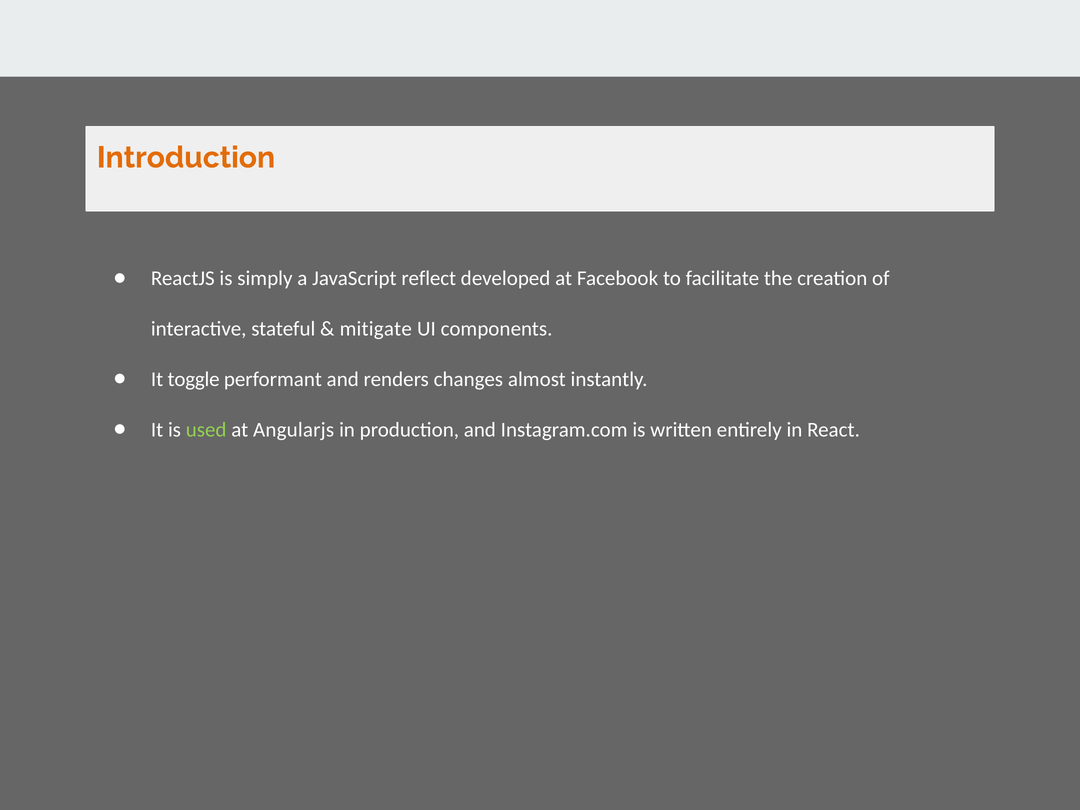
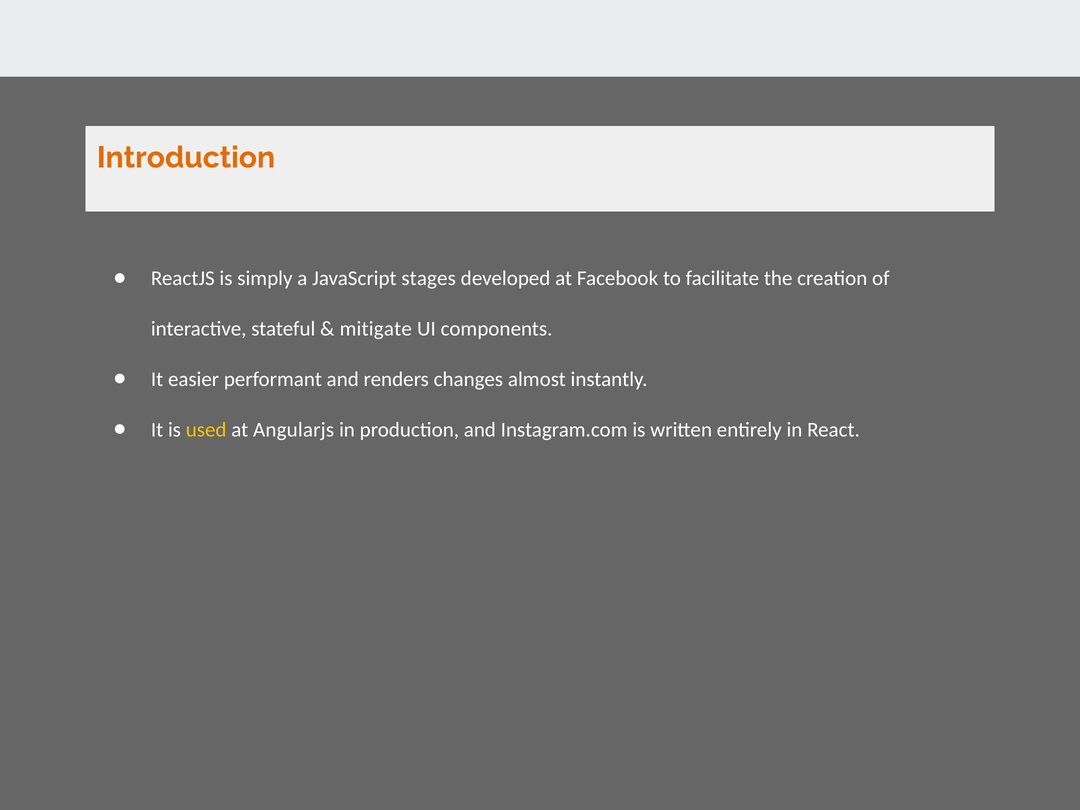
reflect: reflect -> stages (429, 278)
toggle: toggle -> easier (194, 379)
used colour: light green -> yellow (206, 430)
